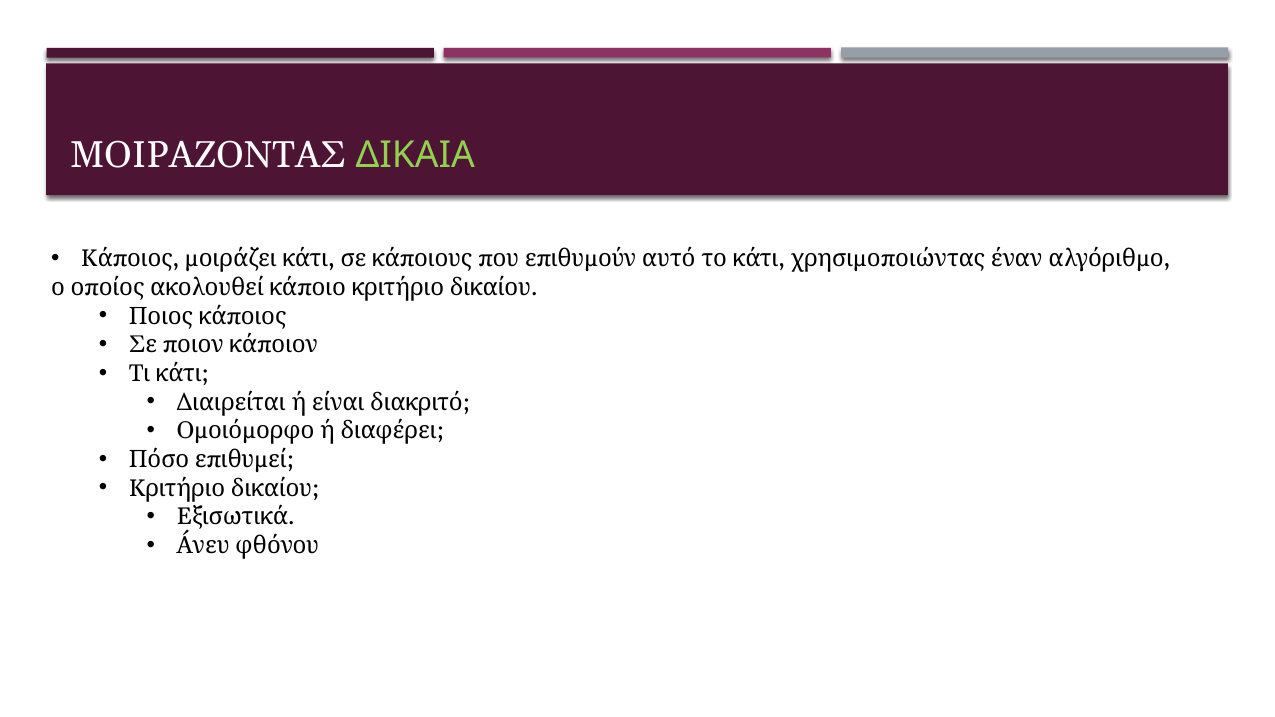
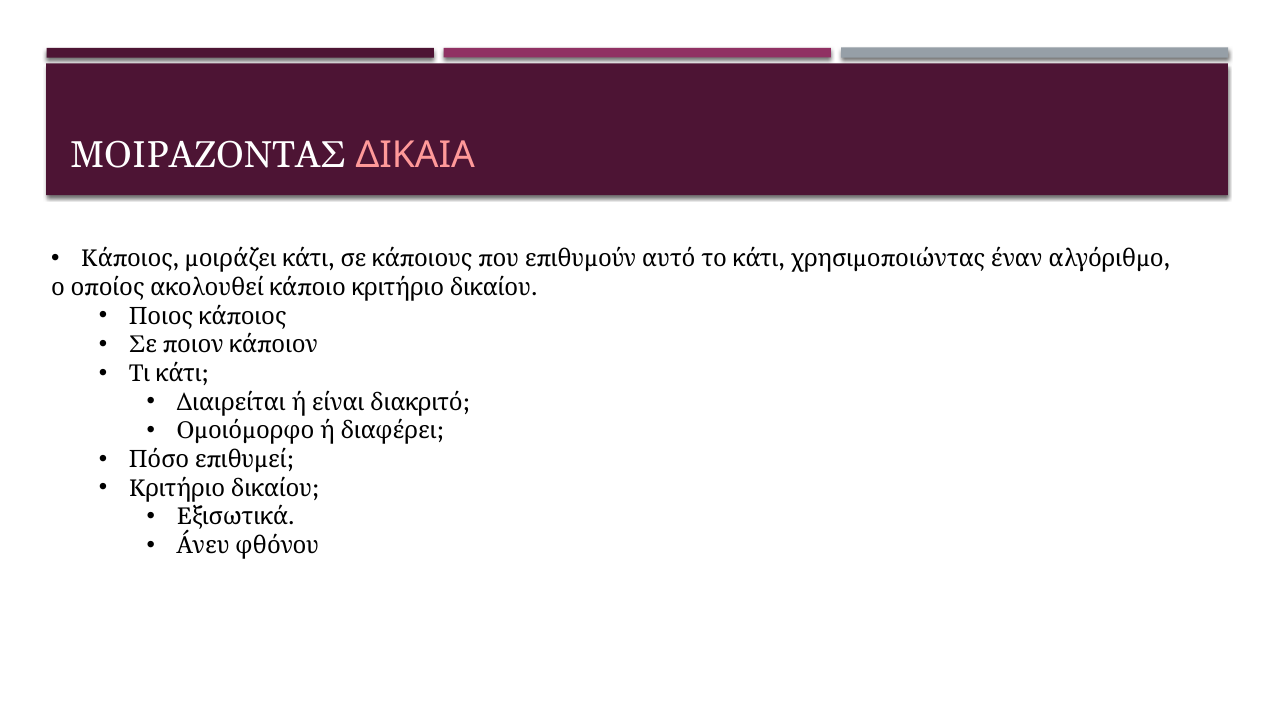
ΔΙΚΑΙΑ colour: light green -> pink (415, 155)
